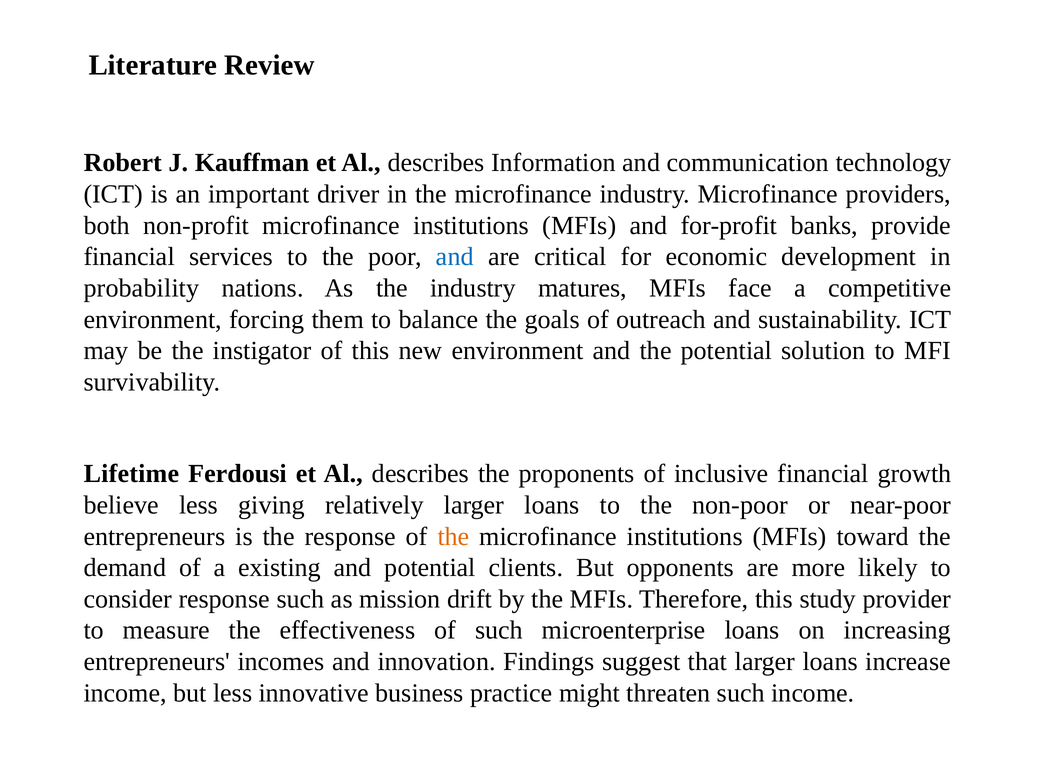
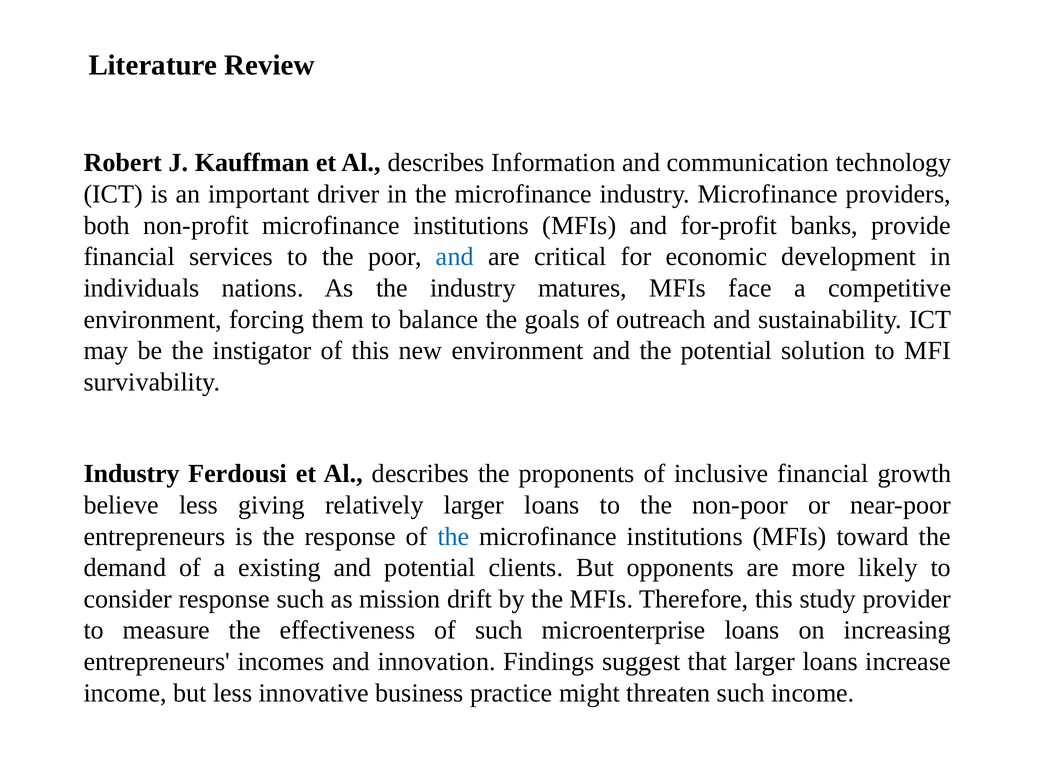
probability: probability -> individuals (142, 288)
Lifetime: Lifetime -> Industry (132, 474)
the colour: orange -> blue (453, 536)
